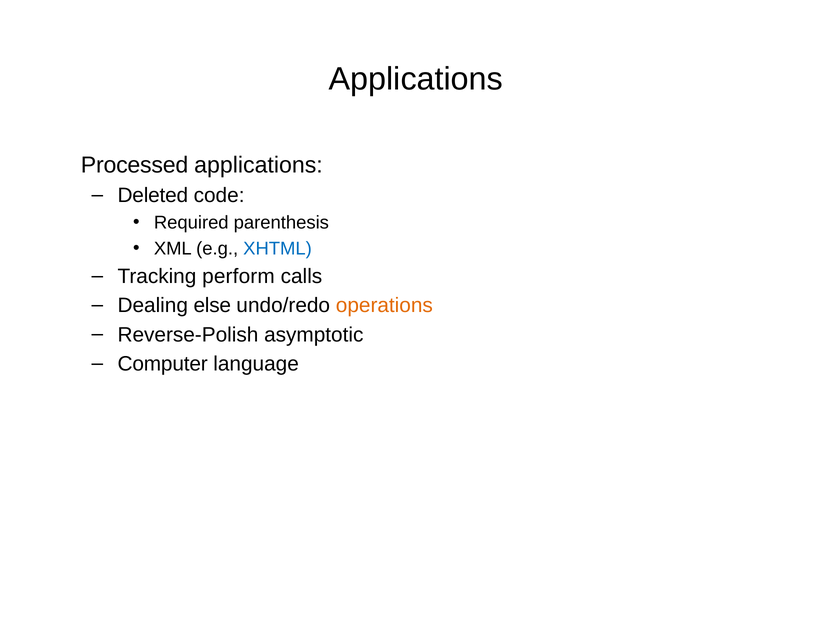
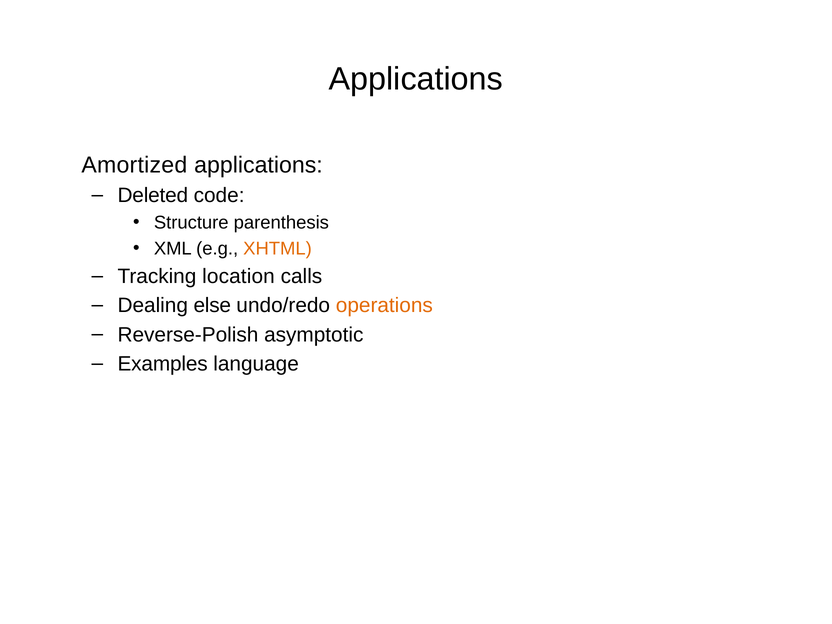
Processed: Processed -> Amortized (134, 165)
Required: Required -> Structure (191, 223)
XHTML colour: blue -> orange (278, 249)
perform: perform -> location (238, 276)
Computer: Computer -> Examples (163, 364)
